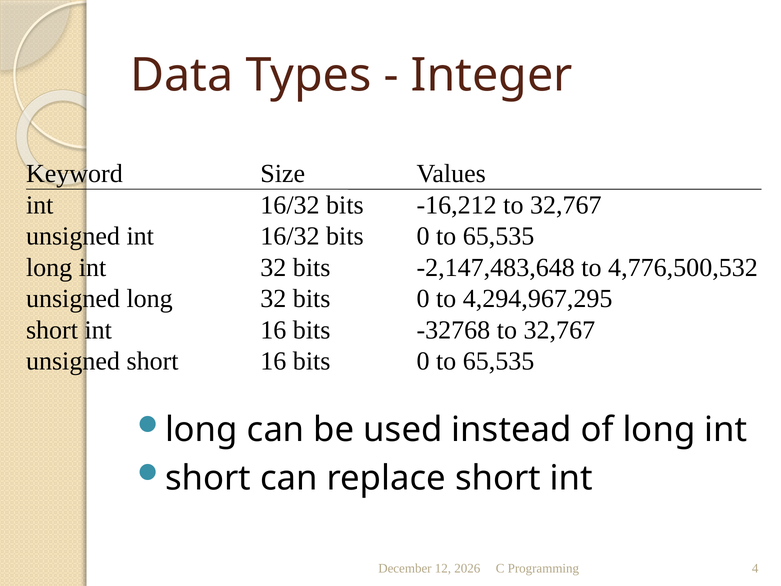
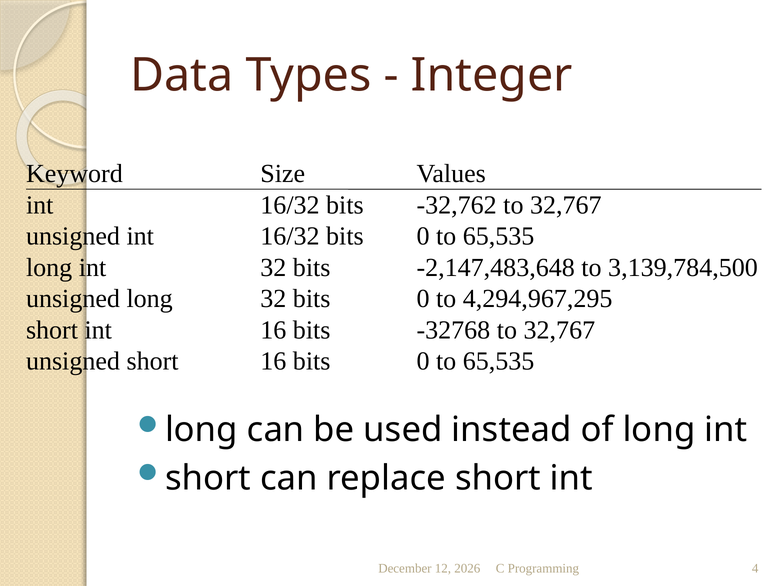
-16,212: -16,212 -> -32,762 (457, 205)
4,776,500,532: 4,776,500,532 -> 3,139,784,500 (683, 268)
